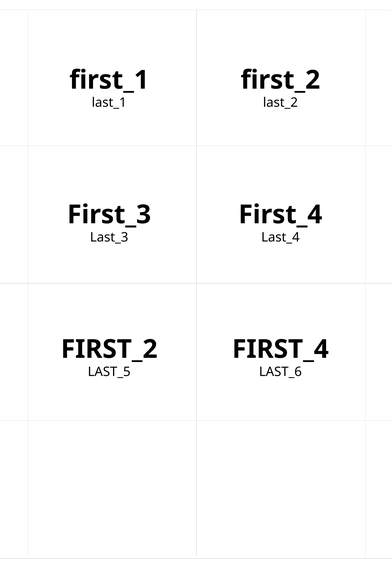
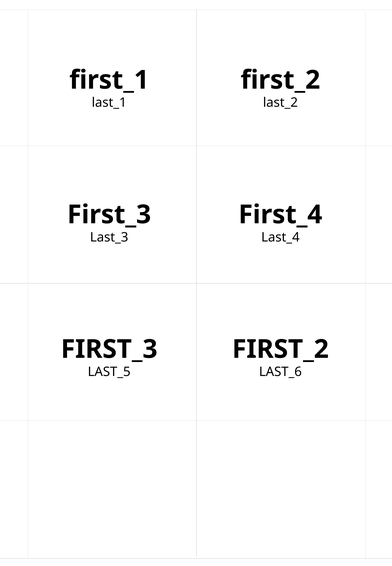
FIRST_2: FIRST_2 -> FIRST_3 (109, 349)
FIRST_4: FIRST_4 -> FIRST_2 (280, 349)
